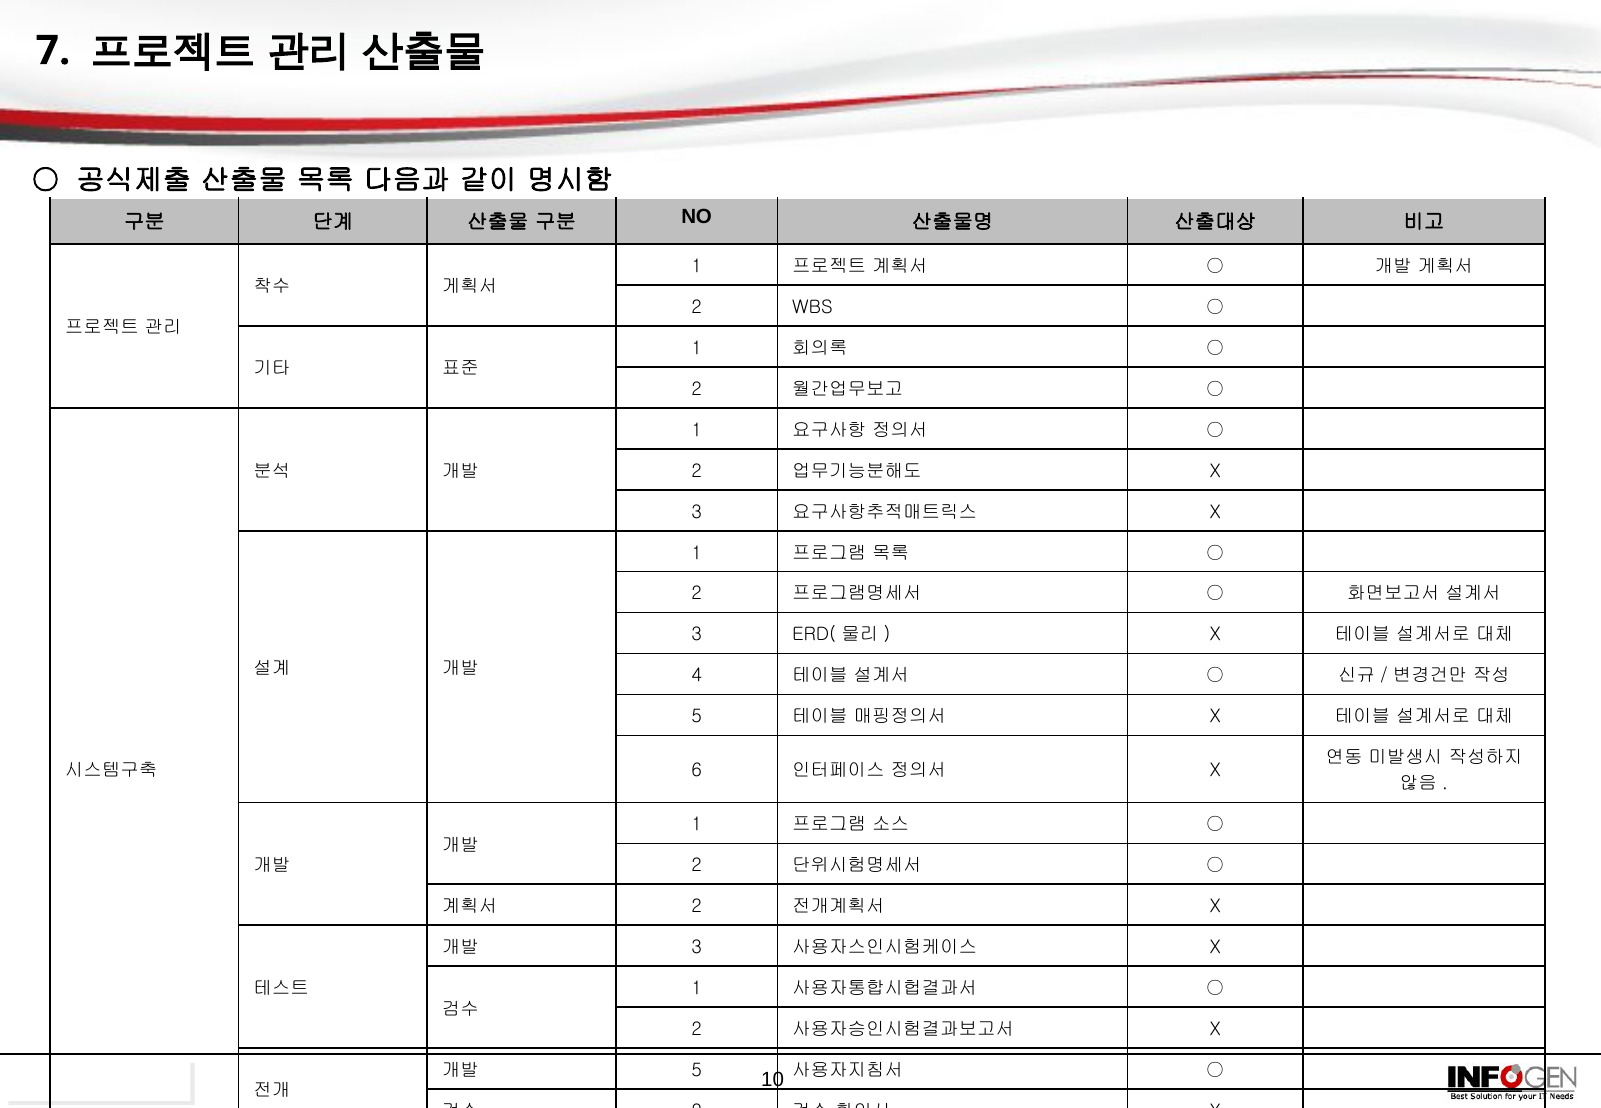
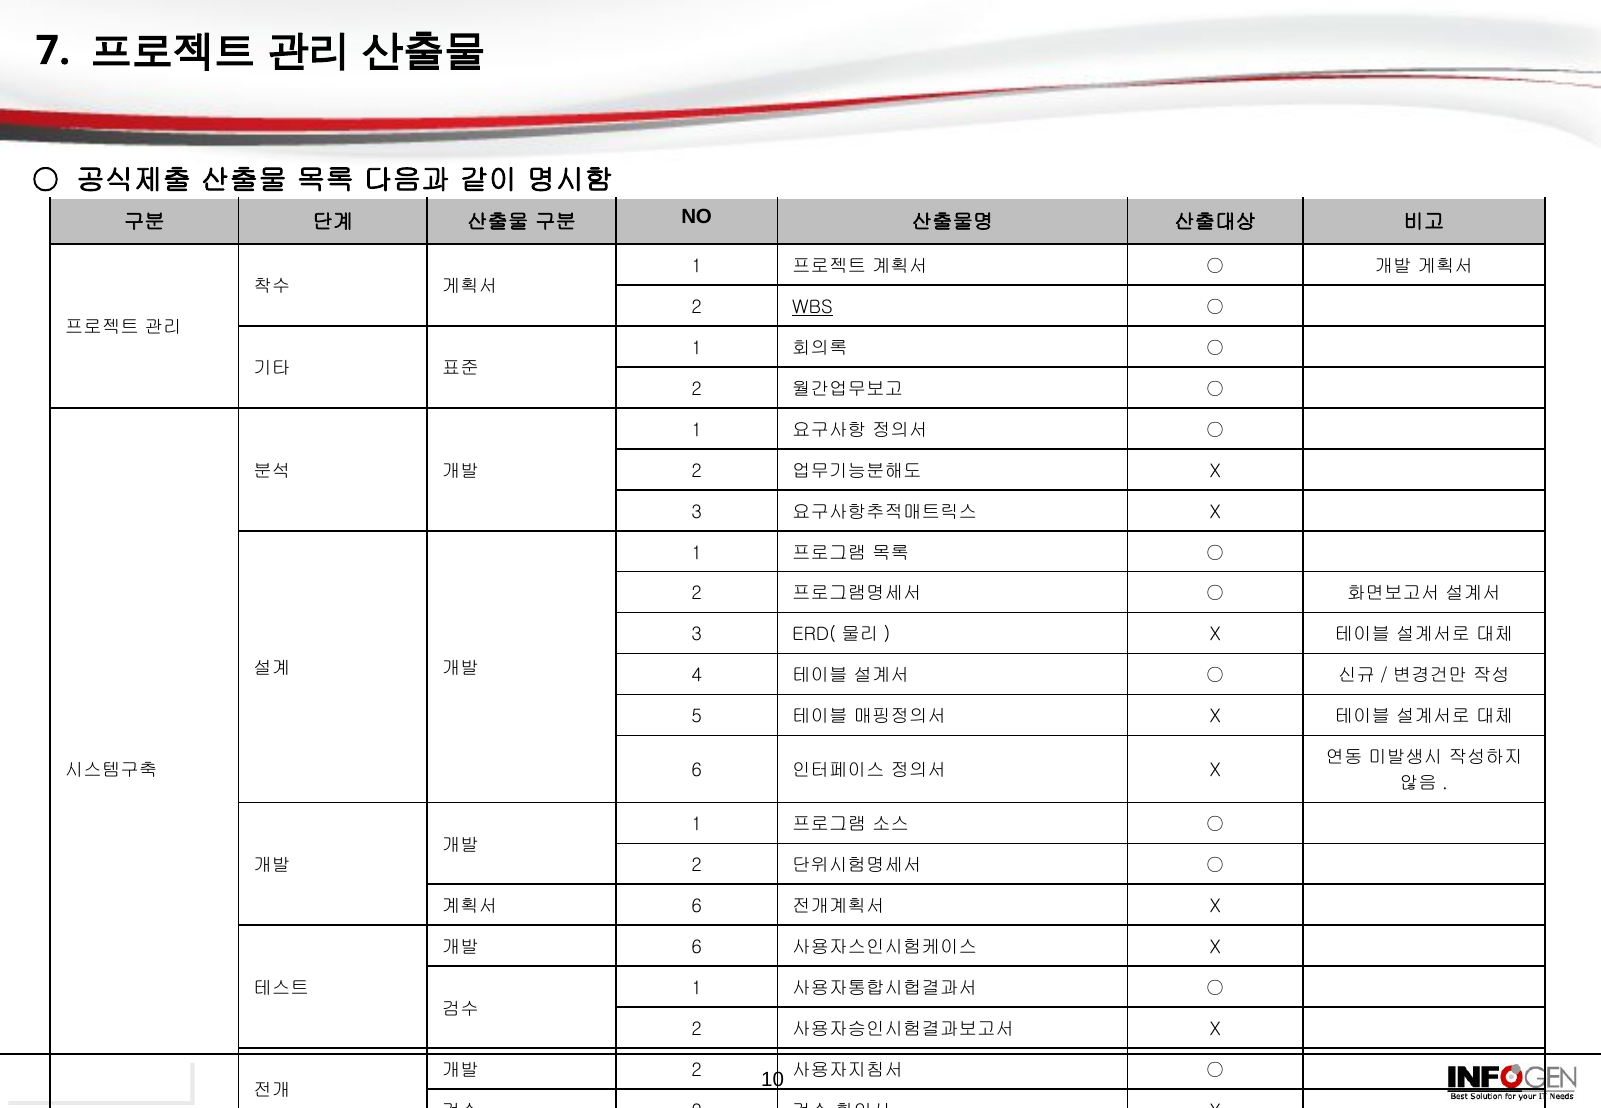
WBS underline: none -> present (812, 307)
2: 2 -> 6 (697, 907)
3: 3 -> 6 (697, 948)
5: 5 -> 2 (697, 1071)
